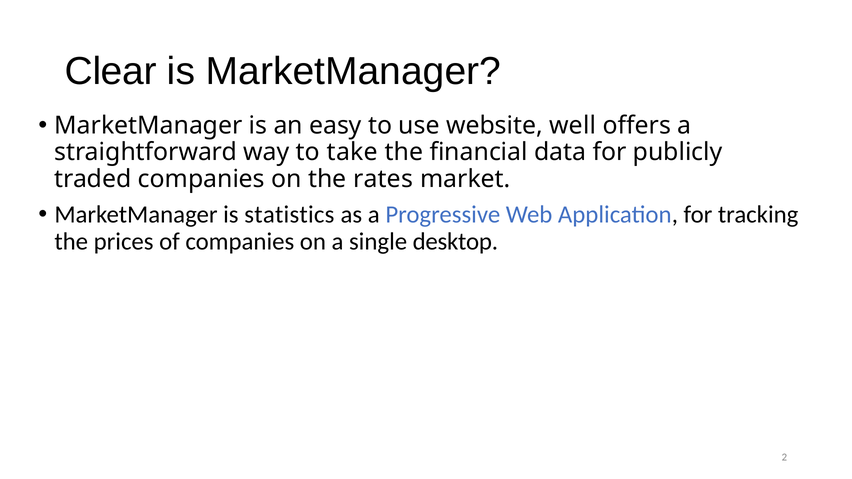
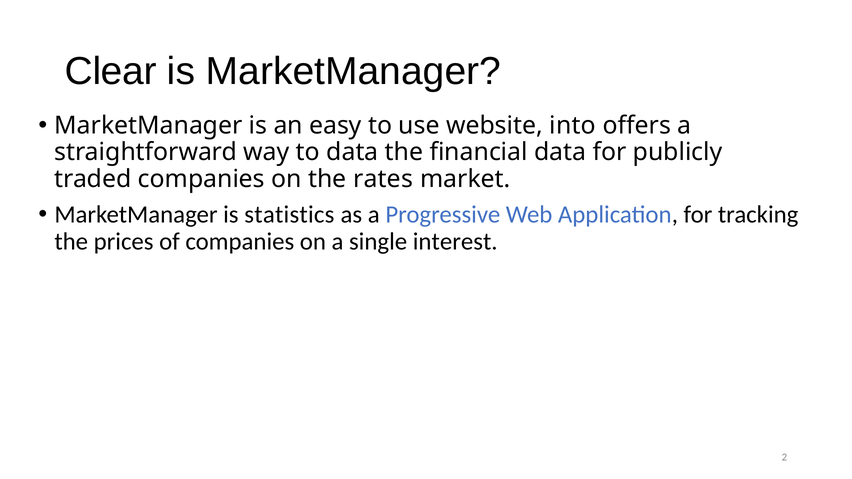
well: well -> into (573, 125)
to take: take -> data (352, 152)
desktop: desktop -> interest (455, 242)
